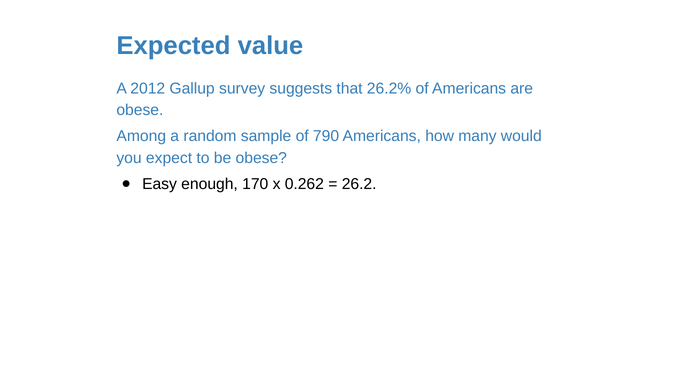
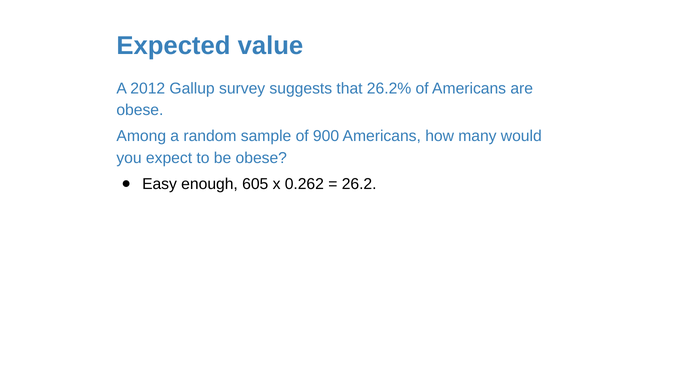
790: 790 -> 900 (326, 136)
170: 170 -> 605 (255, 184)
